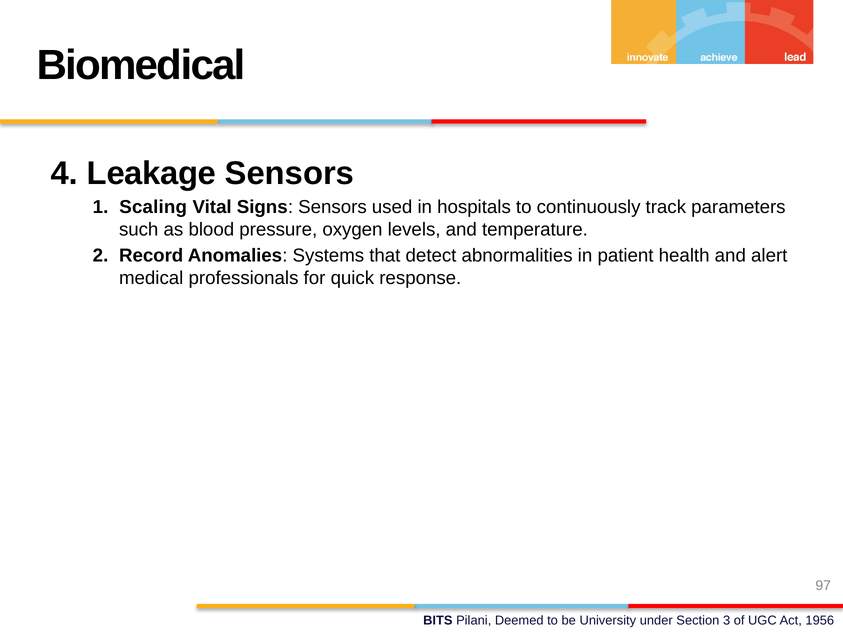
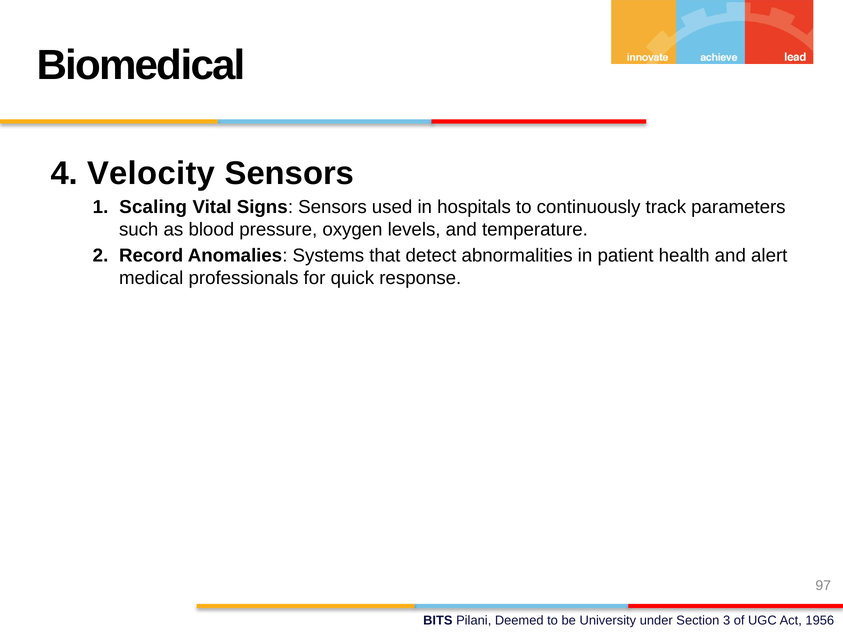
Leakage: Leakage -> Velocity (151, 174)
